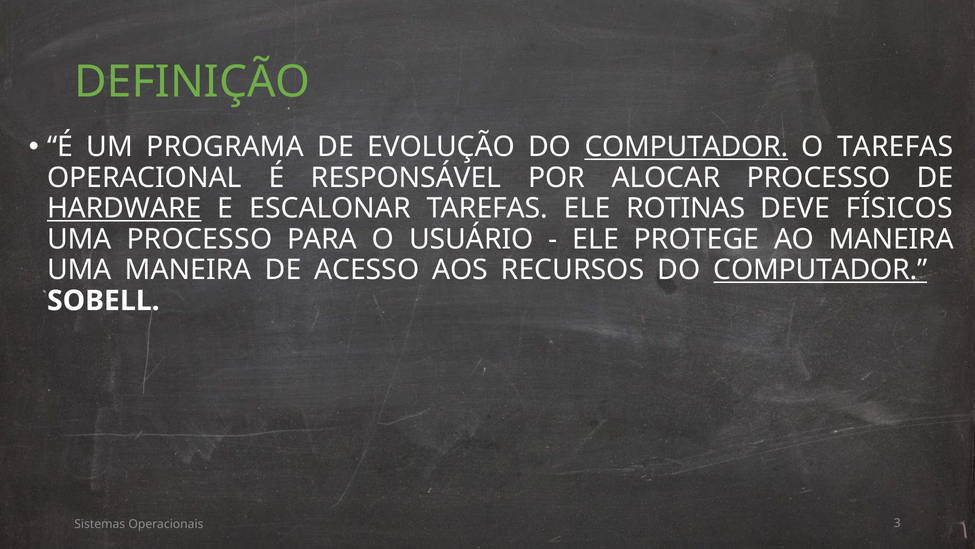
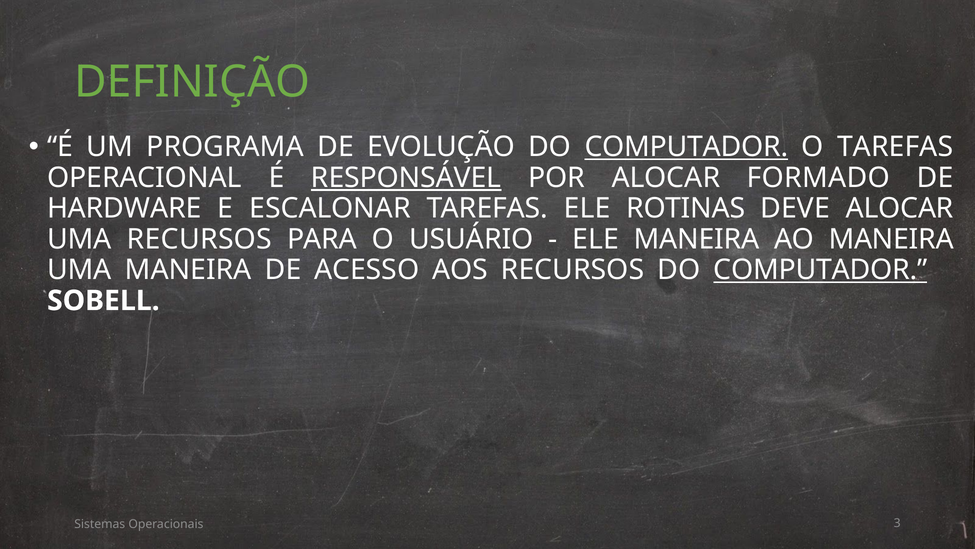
RESPONSÁVEL underline: none -> present (406, 178)
ALOCAR PROCESSO: PROCESSO -> FORMADO (818, 178)
HARDWARE underline: present -> none (124, 208)
DEVE FÍSICOS: FÍSICOS -> ALOCAR (900, 208)
UMA PROCESSO: PROCESSO -> RECURSOS (199, 239)
ELE PROTEGE: PROTEGE -> MANEIRA (697, 239)
